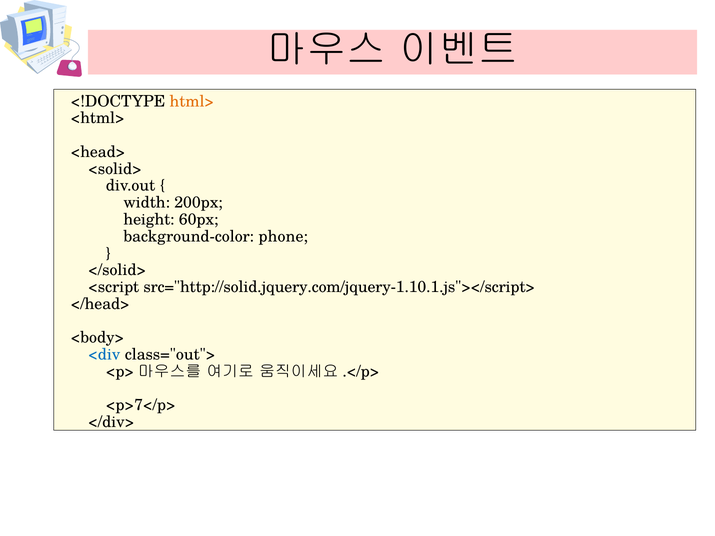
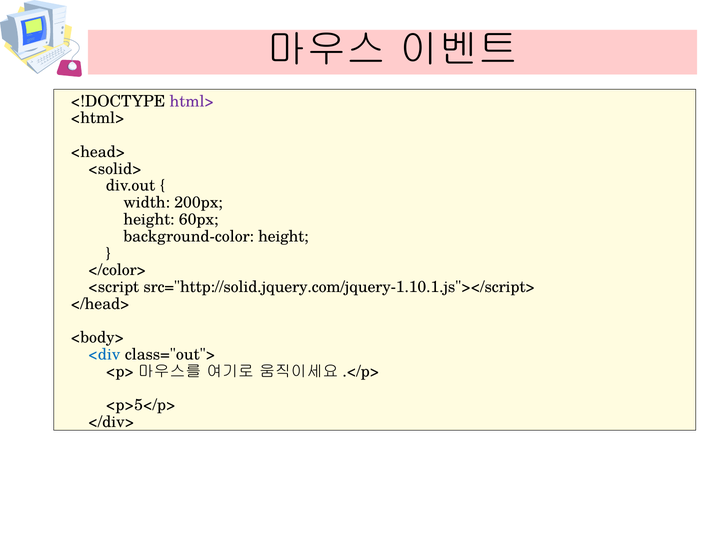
html> colour: orange -> purple (192, 101)
background-color phone: phone -> height (283, 237)
</solid>: </solid> -> </color> (117, 270)
<p>7</p>: <p>7</p> -> <p>5</p> (141, 405)
